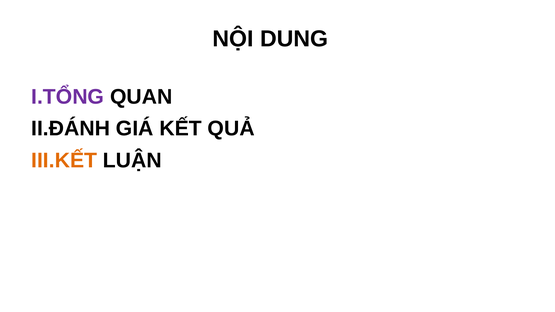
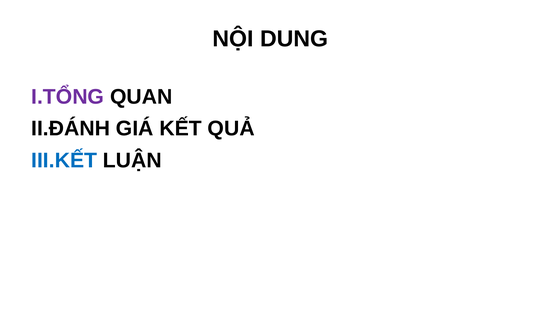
III.KẾT colour: orange -> blue (64, 161)
